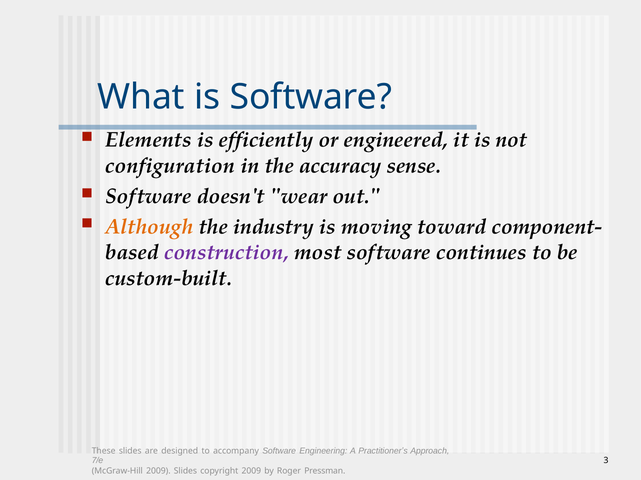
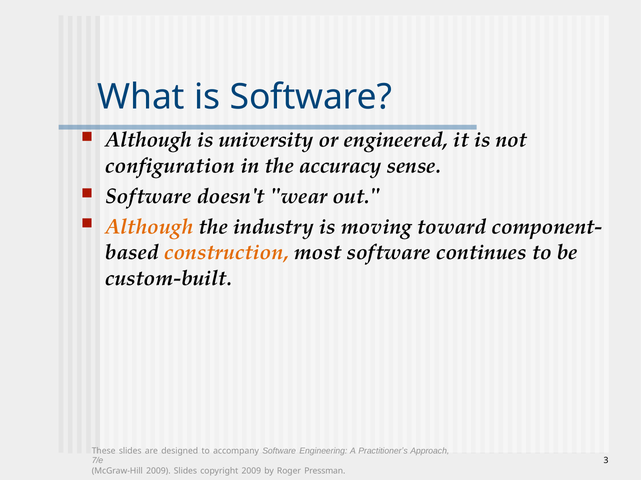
Elements: Elements -> Although (149, 140)
efficiently: efficiently -> university (266, 140)
construction colour: purple -> orange (226, 253)
